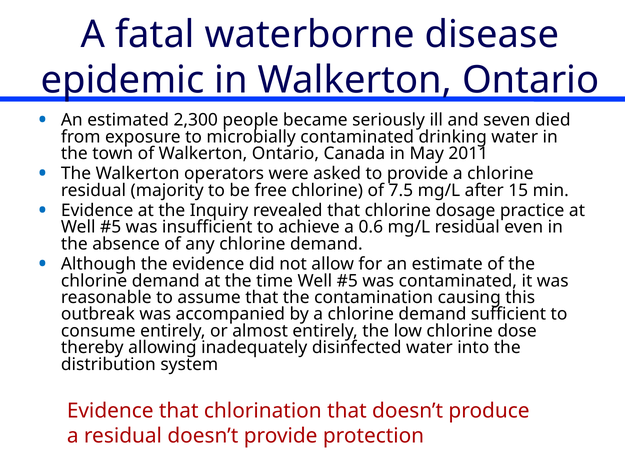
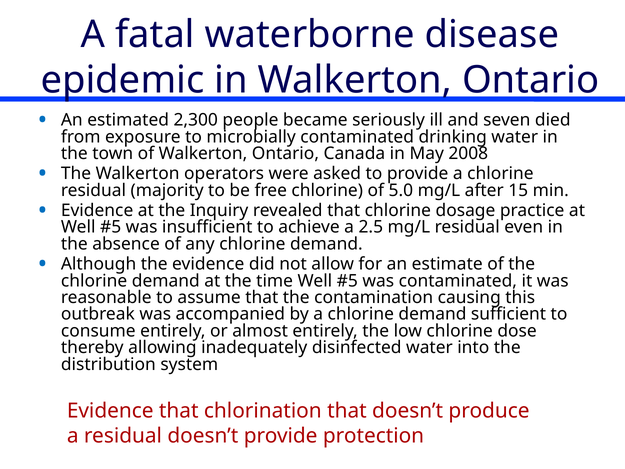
2011: 2011 -> 2008 (468, 153)
7.5: 7.5 -> 5.0 (401, 190)
0.6: 0.6 -> 2.5 (371, 227)
